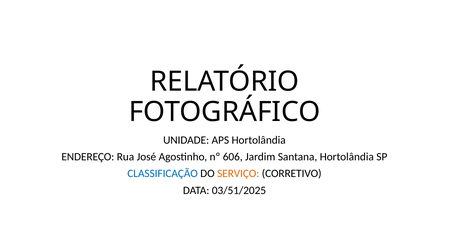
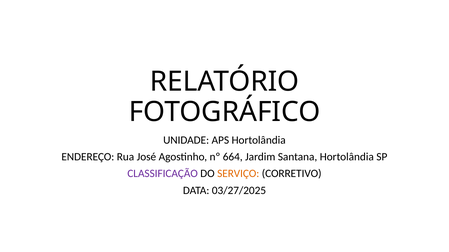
606: 606 -> 664 (233, 157)
CLASSIFICAÇÃO colour: blue -> purple (163, 174)
03/51/2025: 03/51/2025 -> 03/27/2025 (239, 191)
